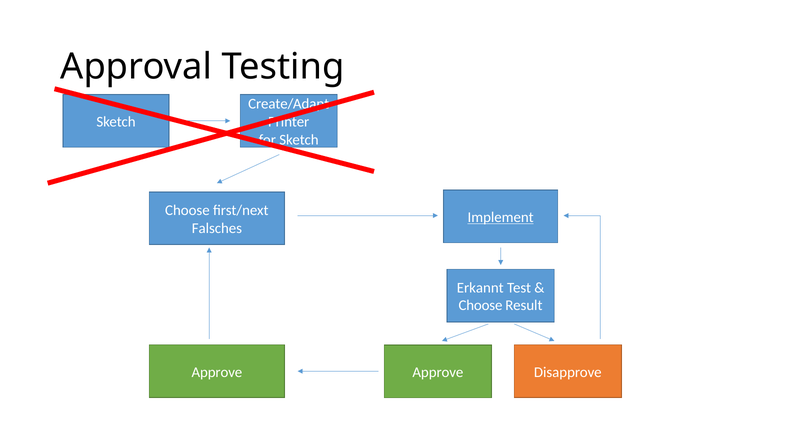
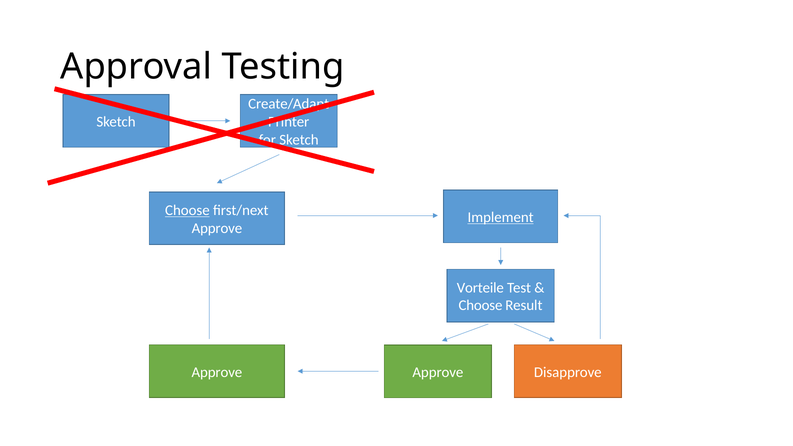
Choose underline: none -> present (187, 210)
Falsches: Falsches -> Approve (217, 228)
Erkannt: Erkannt -> Vorteile (480, 288)
